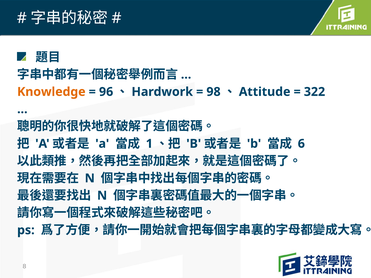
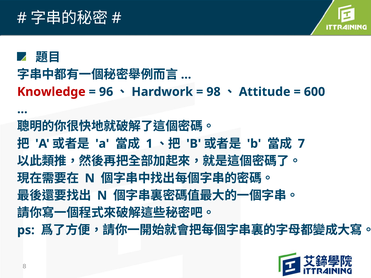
Knowledge colour: orange -> red (51, 92)
322: 322 -> 600 (314, 92)
6: 6 -> 7 (301, 144)
